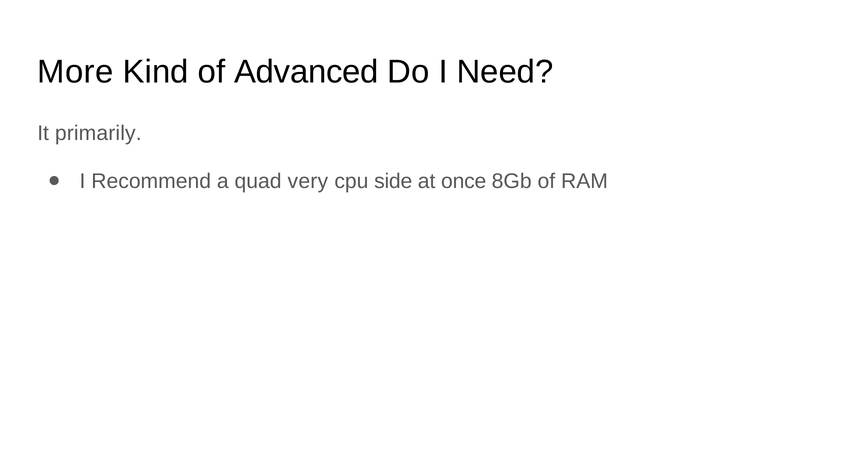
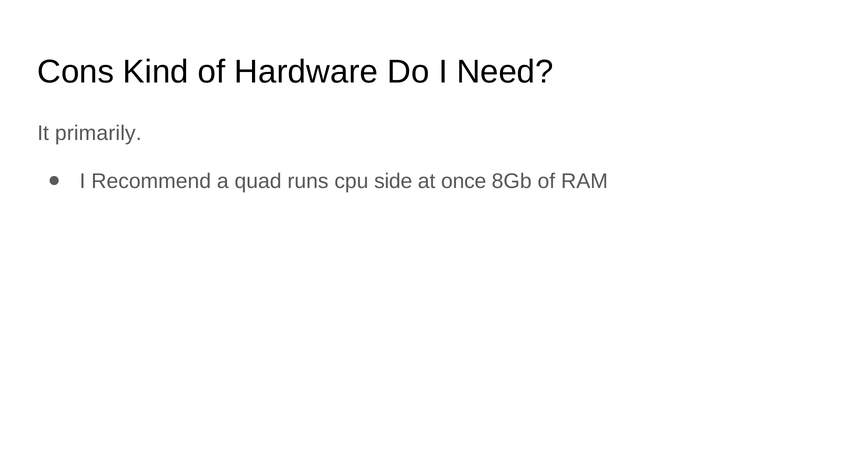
More: More -> Cons (76, 72)
Advanced: Advanced -> Hardware (306, 72)
very: very -> runs (308, 181)
